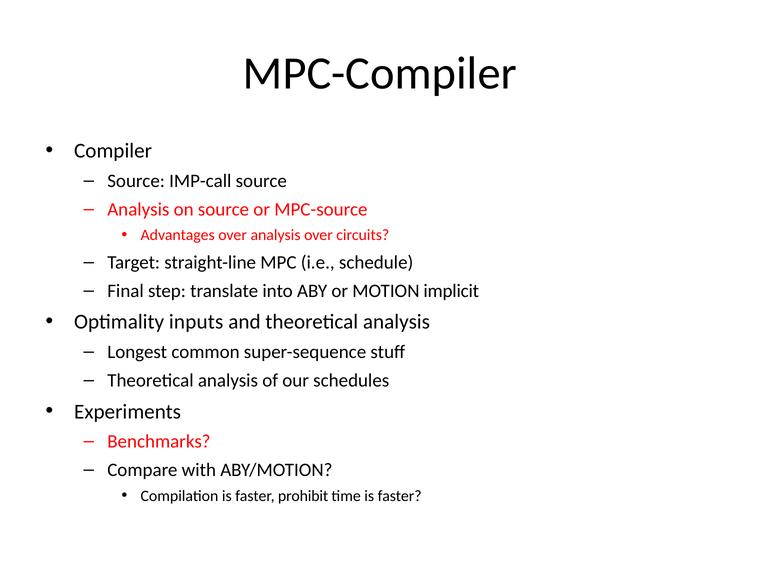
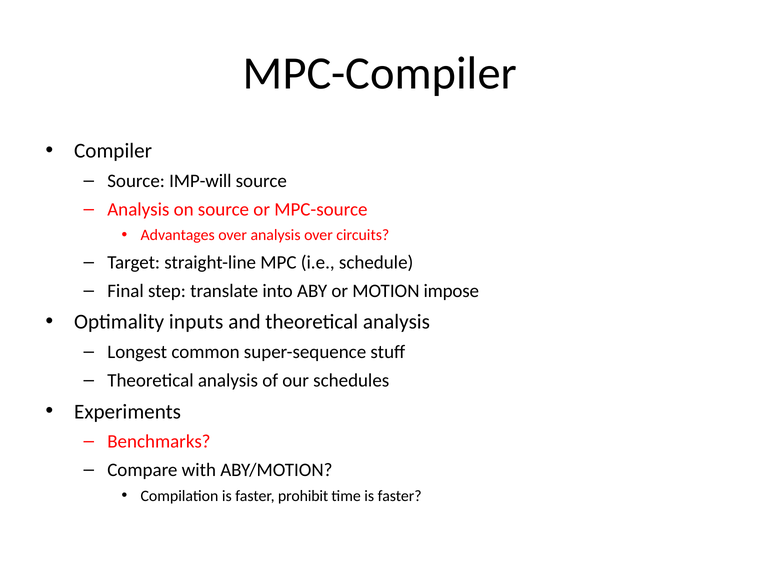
IMP-call: IMP-call -> IMP-will (200, 181)
implicit: implicit -> impose (451, 291)
